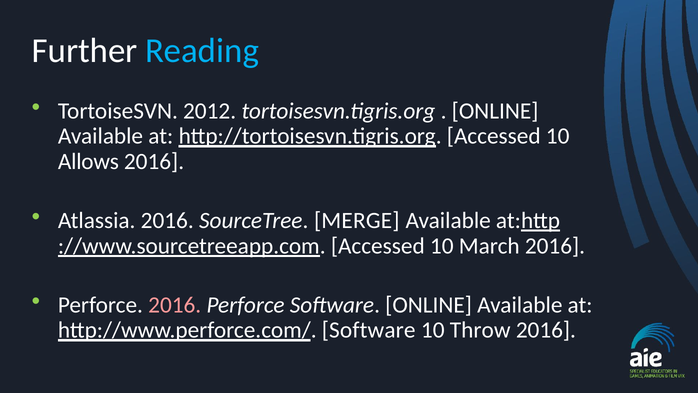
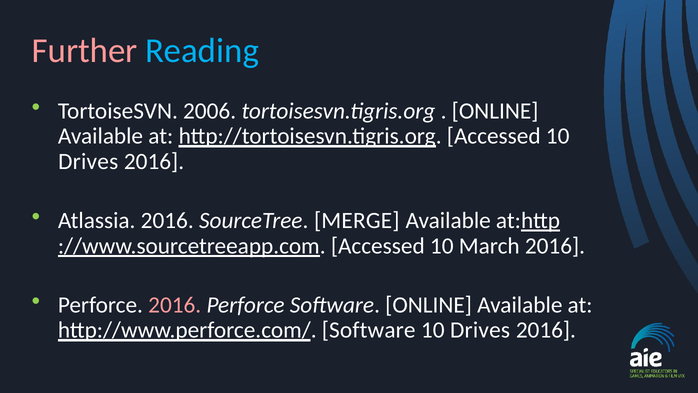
Further colour: white -> pink (85, 51)
2012: 2012 -> 2006 (210, 111)
Allows: Allows -> Drives (88, 162)
Throw: Throw -> Drives (480, 330)
